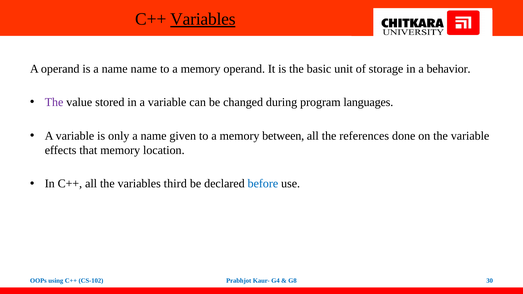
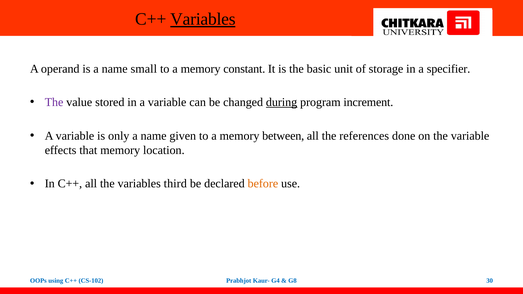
name name: name -> small (144, 69)
memory operand: operand -> constant (244, 69)
behavior: behavior -> specifier (449, 69)
during underline: none -> present (282, 102)
languages: languages -> increment (368, 102)
before colour: blue -> orange (263, 184)
